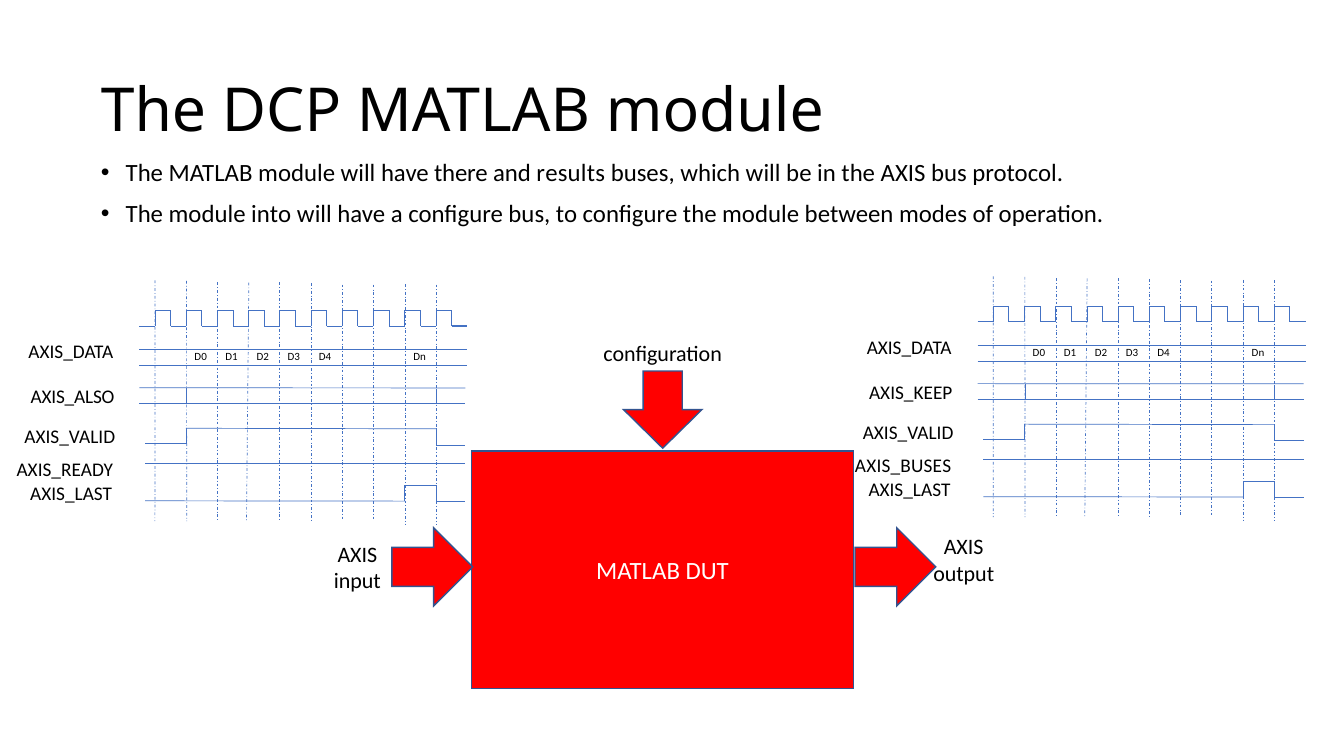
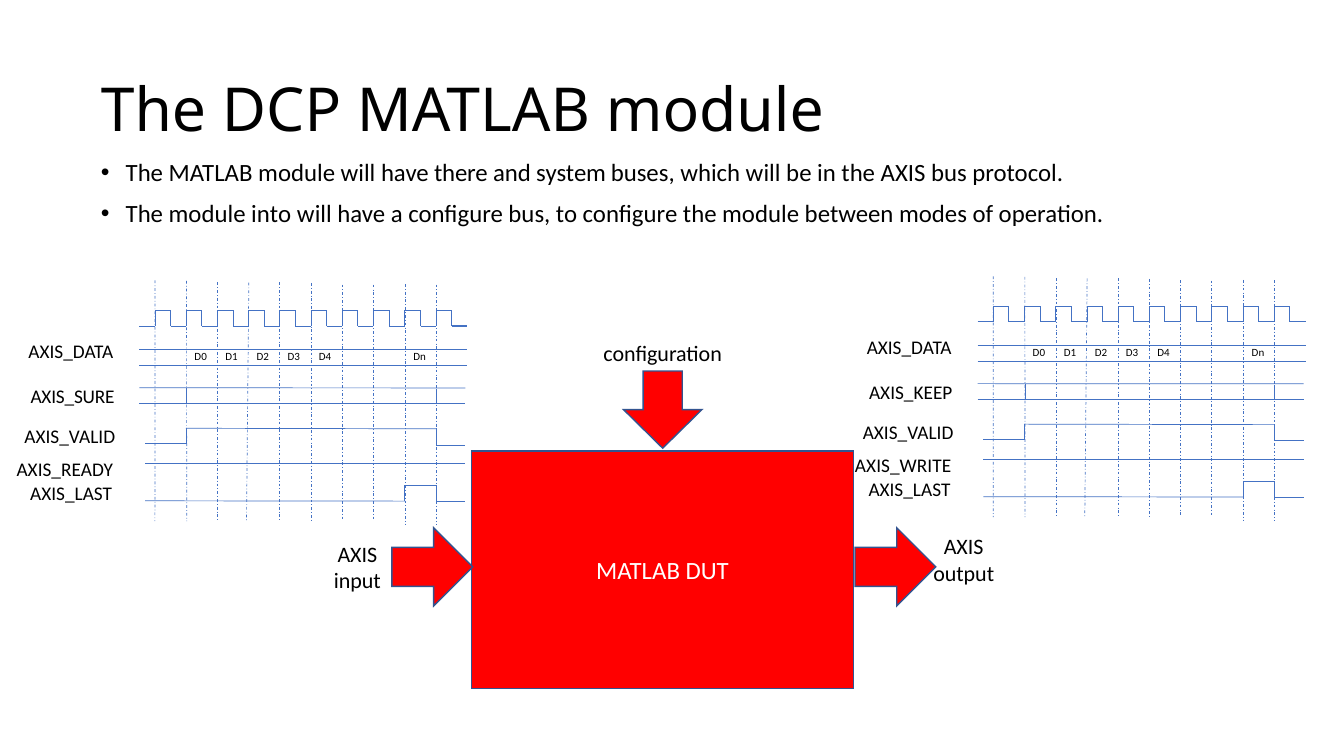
results: results -> system (571, 174)
AXIS_ALSO: AXIS_ALSO -> AXIS_SURE (73, 397)
AXIS_BUSES: AXIS_BUSES -> AXIS_WRITE (903, 466)
